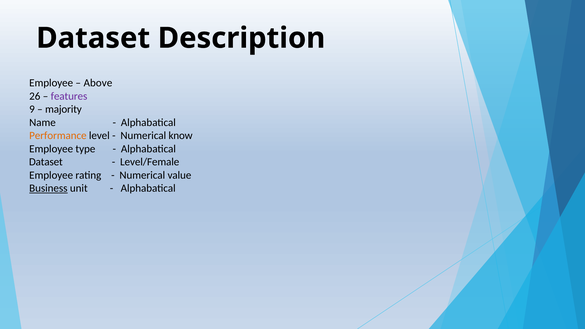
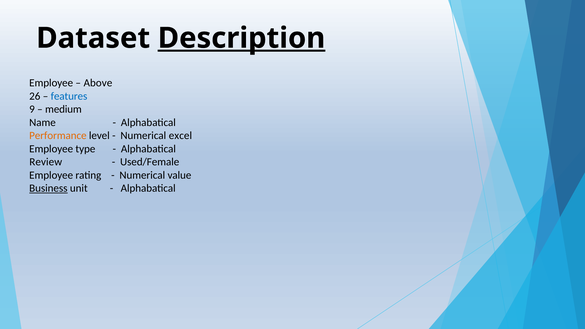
Description underline: none -> present (241, 38)
features colour: purple -> blue (69, 96)
majority: majority -> medium (63, 109)
know: know -> excel (180, 136)
Dataset: Dataset -> Review (46, 162)
Level/Female: Level/Female -> Used/Female (150, 162)
